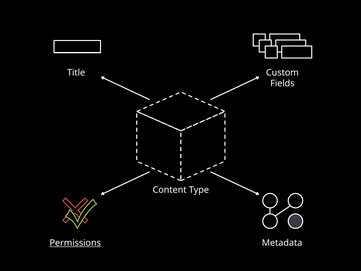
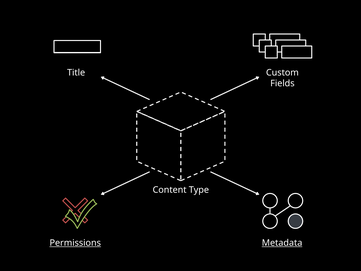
Metadata underline: none -> present (282, 243)
